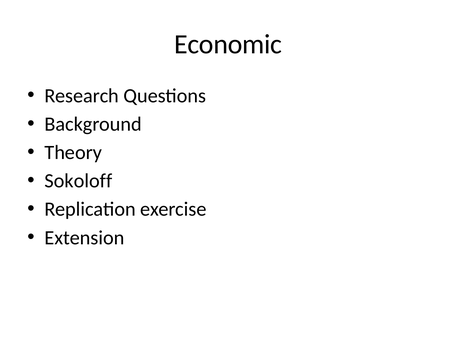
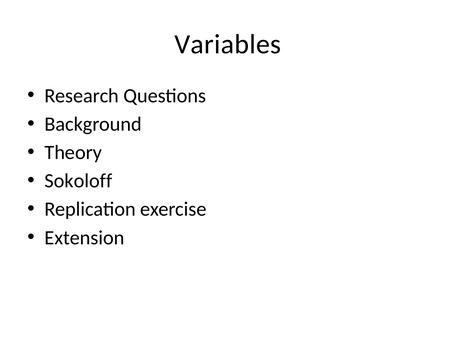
Economic: Economic -> Variables (228, 44)
